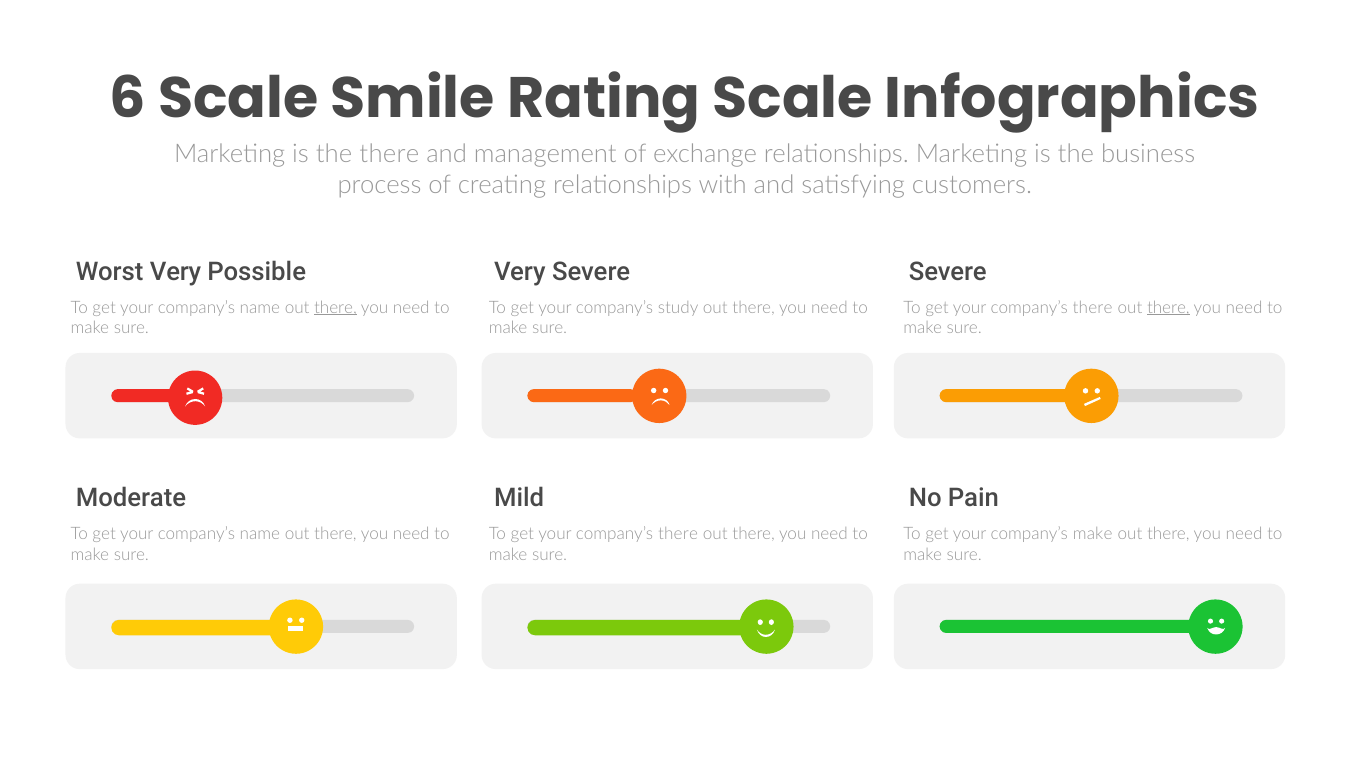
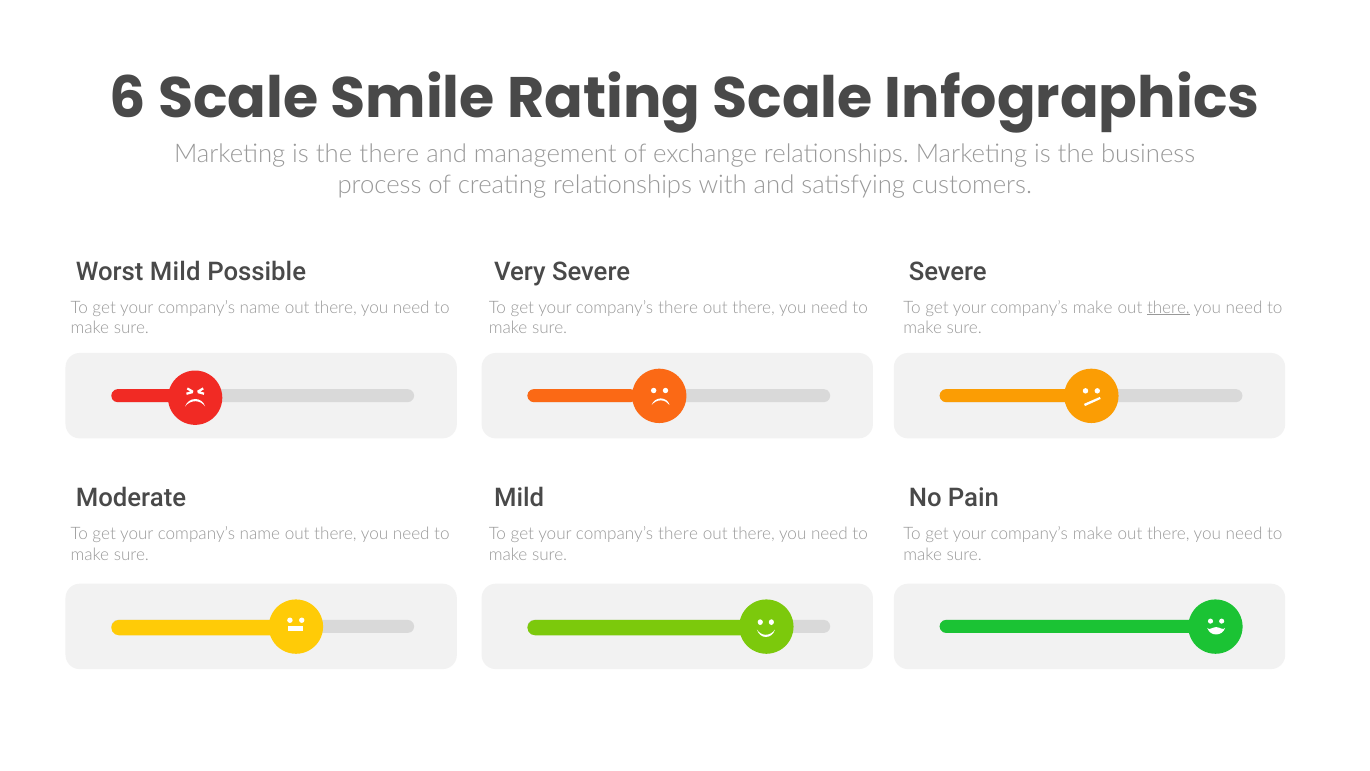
Worst Very: Very -> Mild (175, 271)
there underline: present -> none (335, 307)
study: study -> there (678, 307)
there: there -> make (1093, 307)
